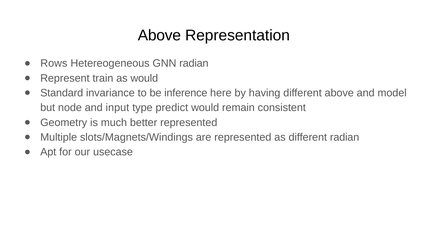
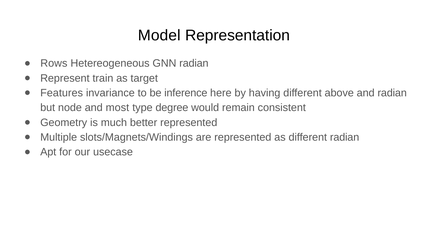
Above: Above -> Model (159, 35)
as would: would -> target (144, 78)
Standard: Standard -> Features (62, 93)
and model: model -> radian (392, 93)
input: input -> most (117, 108)
predict: predict -> degree (172, 108)
